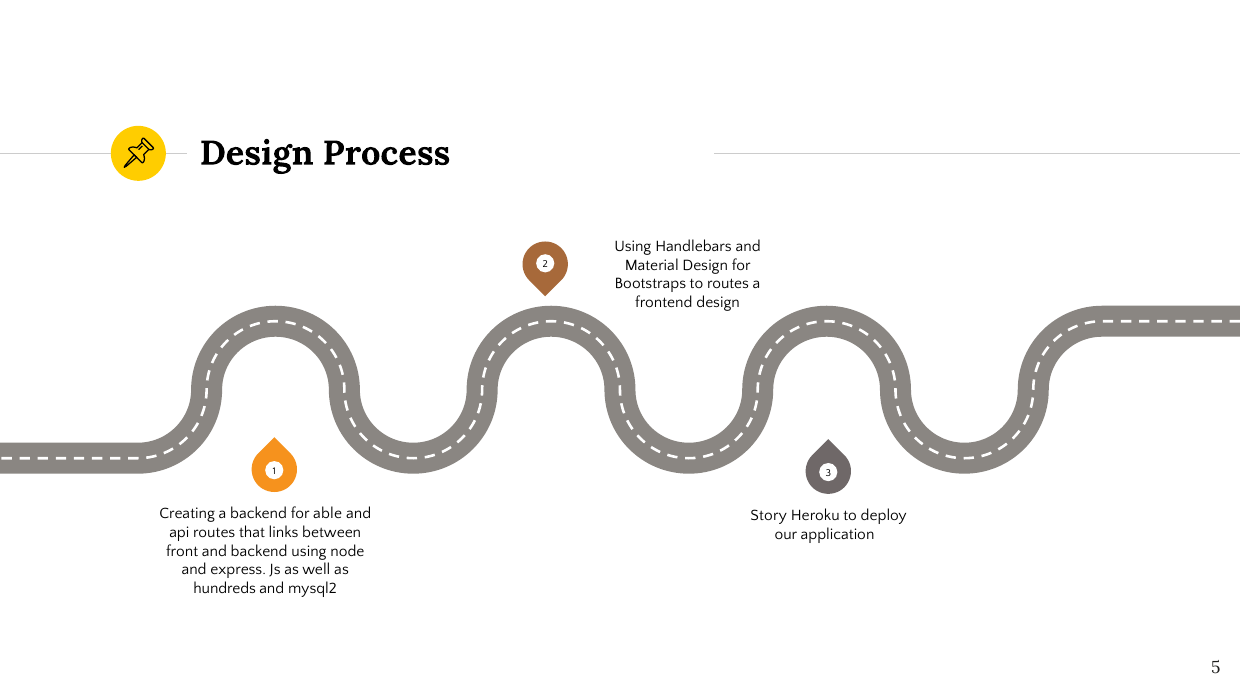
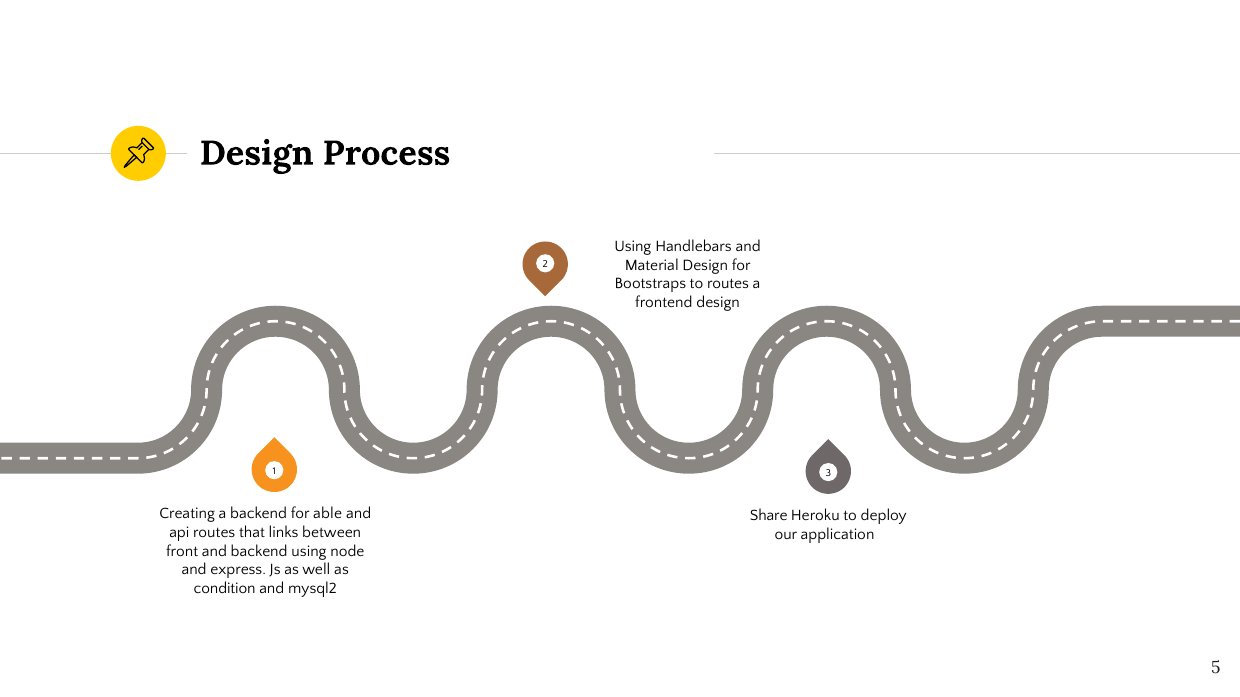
Story: Story -> Share (769, 516)
hundreds: hundreds -> condition (225, 589)
